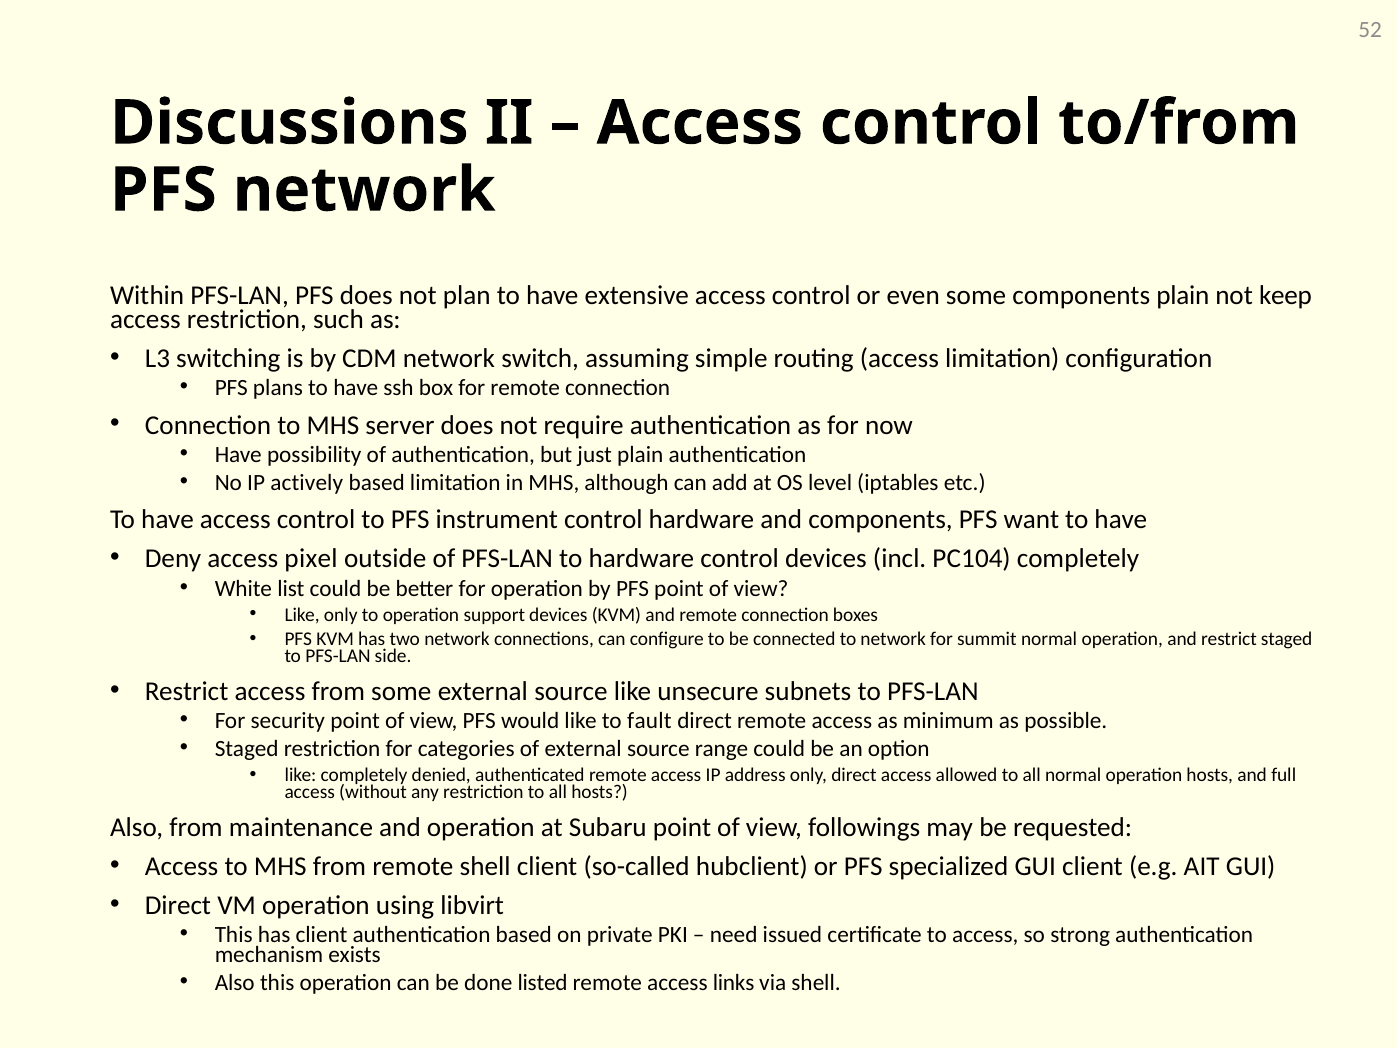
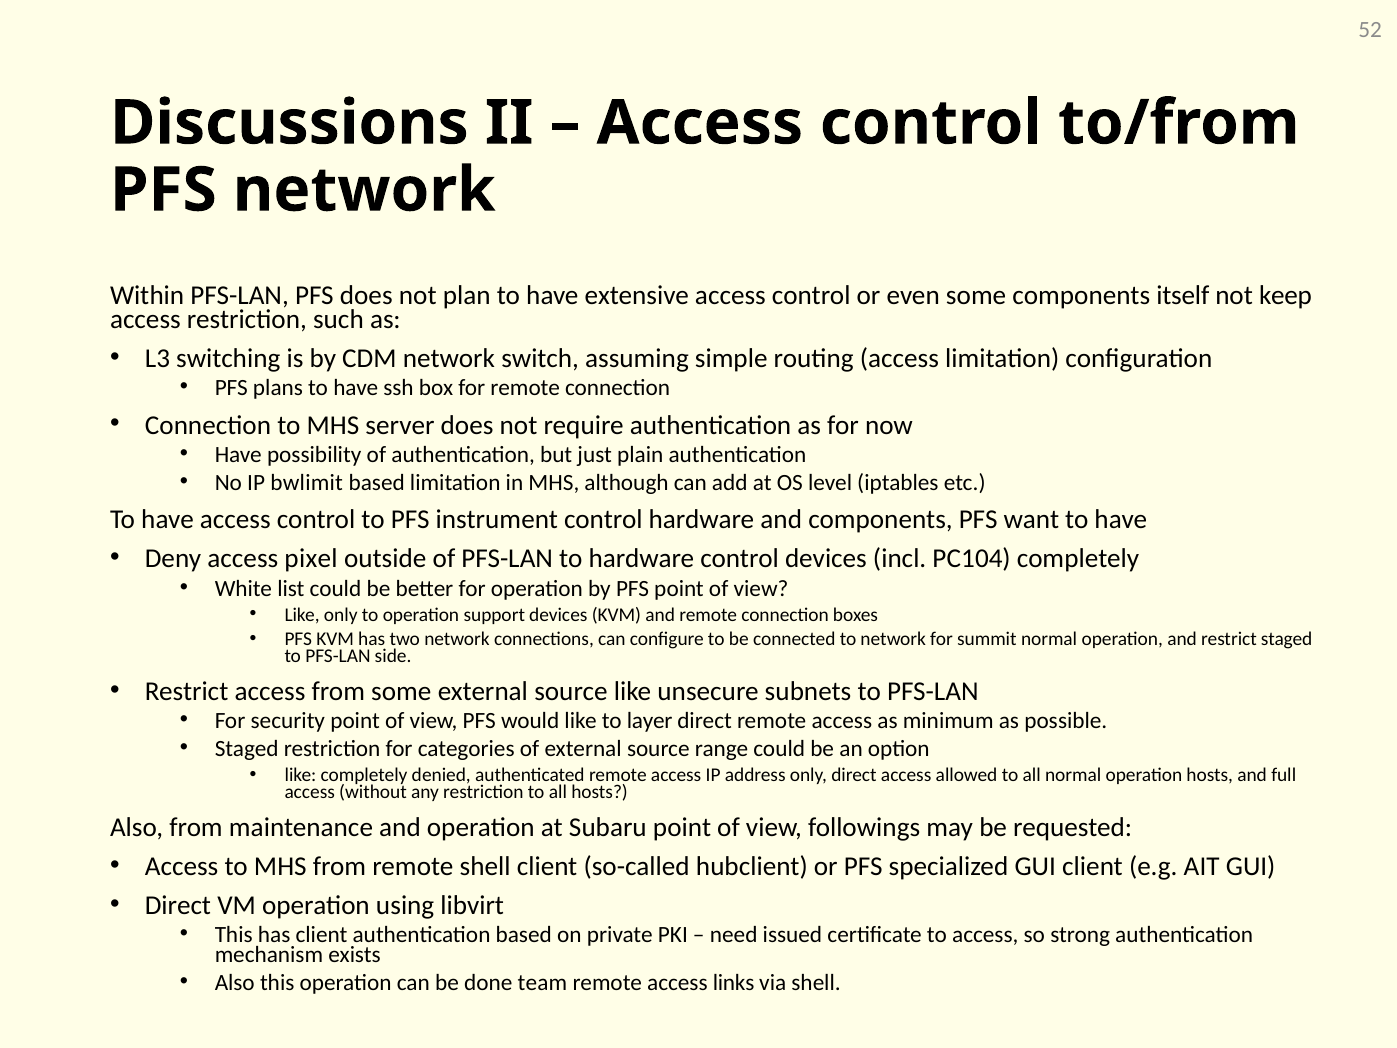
components plain: plain -> itself (1183, 296)
actively: actively -> bwlimit (307, 483)
fault: fault -> layer (650, 721)
listed: listed -> team (542, 983)
